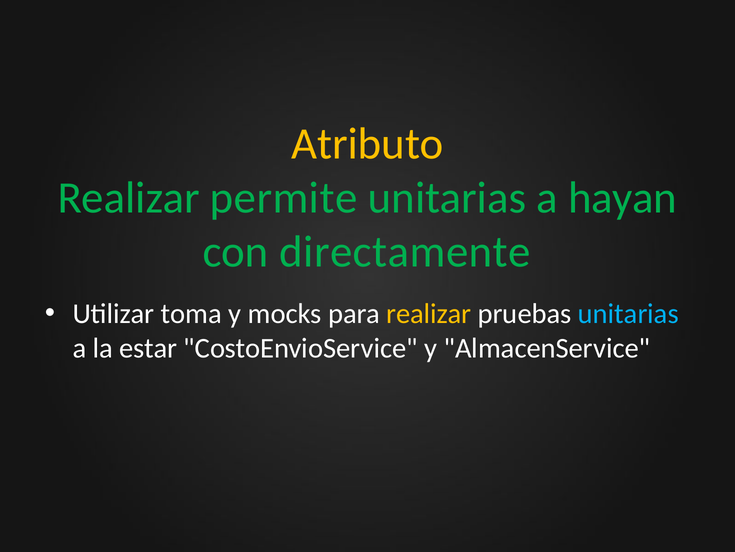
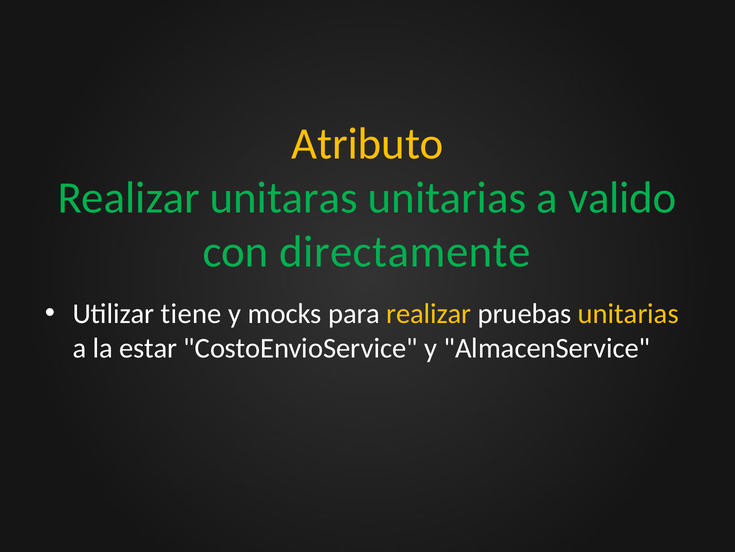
permite: permite -> unitaras (284, 198)
hayan: hayan -> valido (622, 198)
toma: toma -> tiene (191, 313)
unitarias colour: light blue -> yellow (628, 313)
